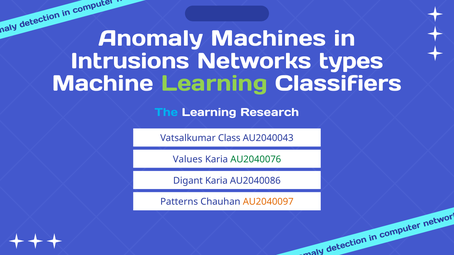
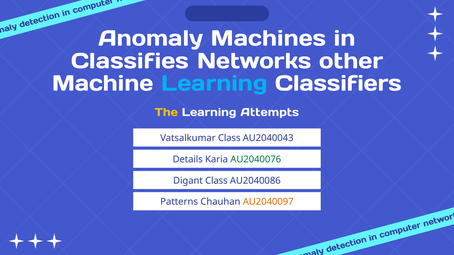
Intrusions: Intrusions -> Classifies (130, 61)
types: types -> other (351, 61)
Learning colour: light green -> light blue (214, 84)
The colour: light blue -> yellow (166, 113)
Research: Research -> Attempts (270, 113)
Values: Values -> Details (188, 160)
Digant Karia: Karia -> Class (216, 181)
